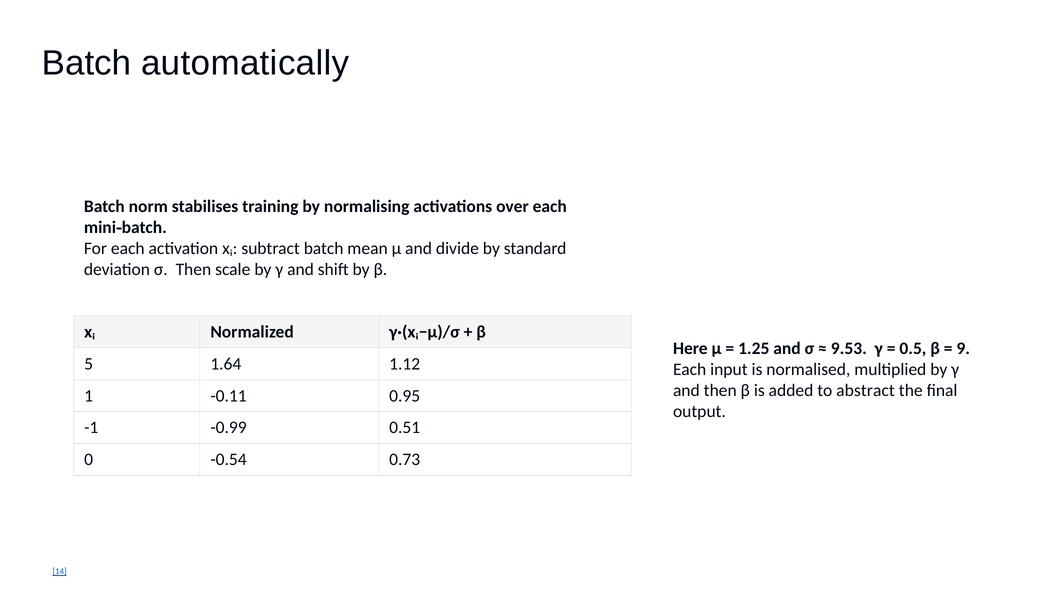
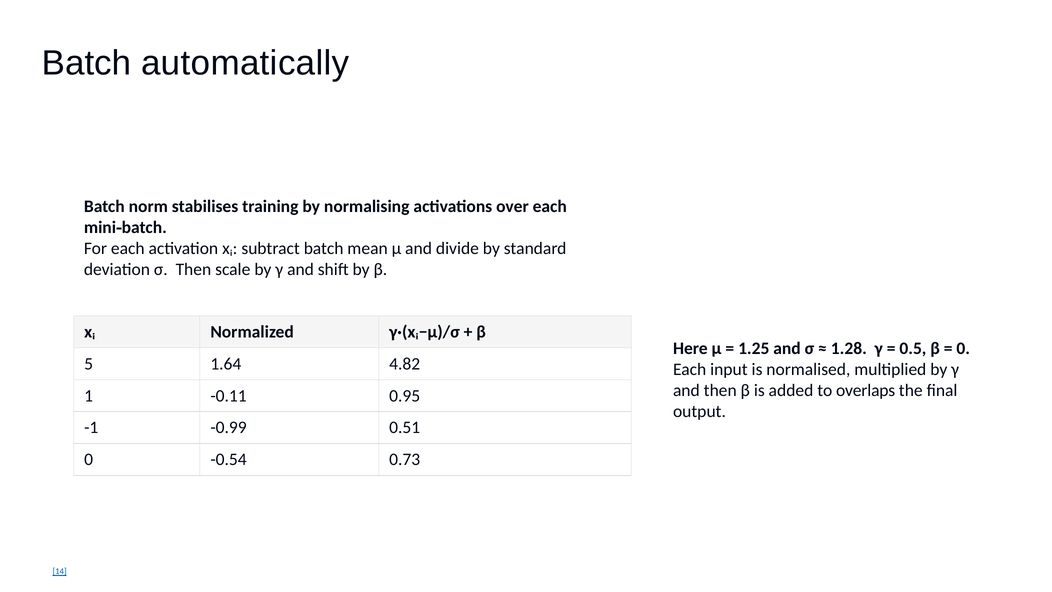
9.53: 9.53 -> 1.28 (849, 348)
9: 9 -> 0 (963, 348)
1.12: 1.12 -> 4.82 (405, 364)
abstract: abstract -> overlaps (866, 390)
